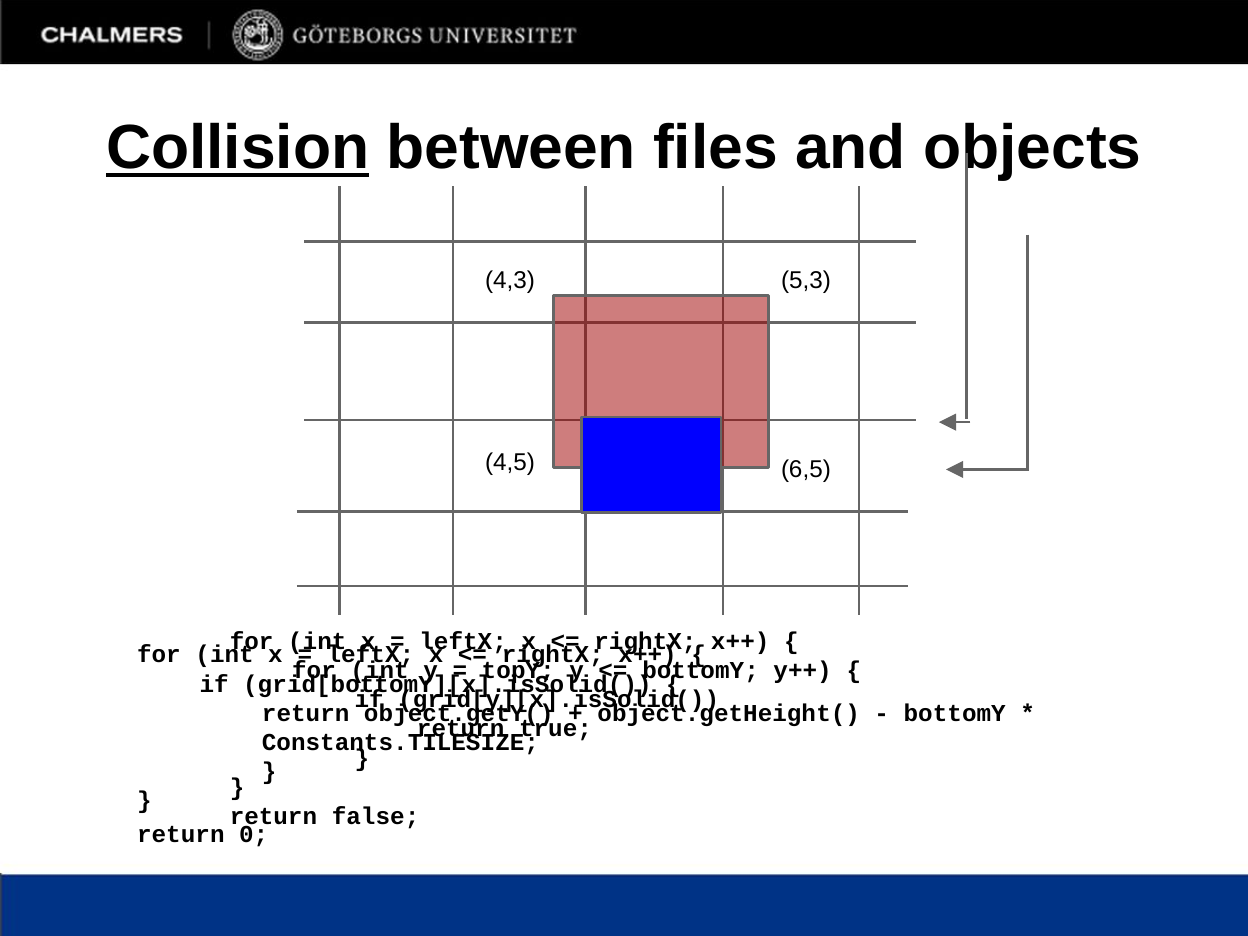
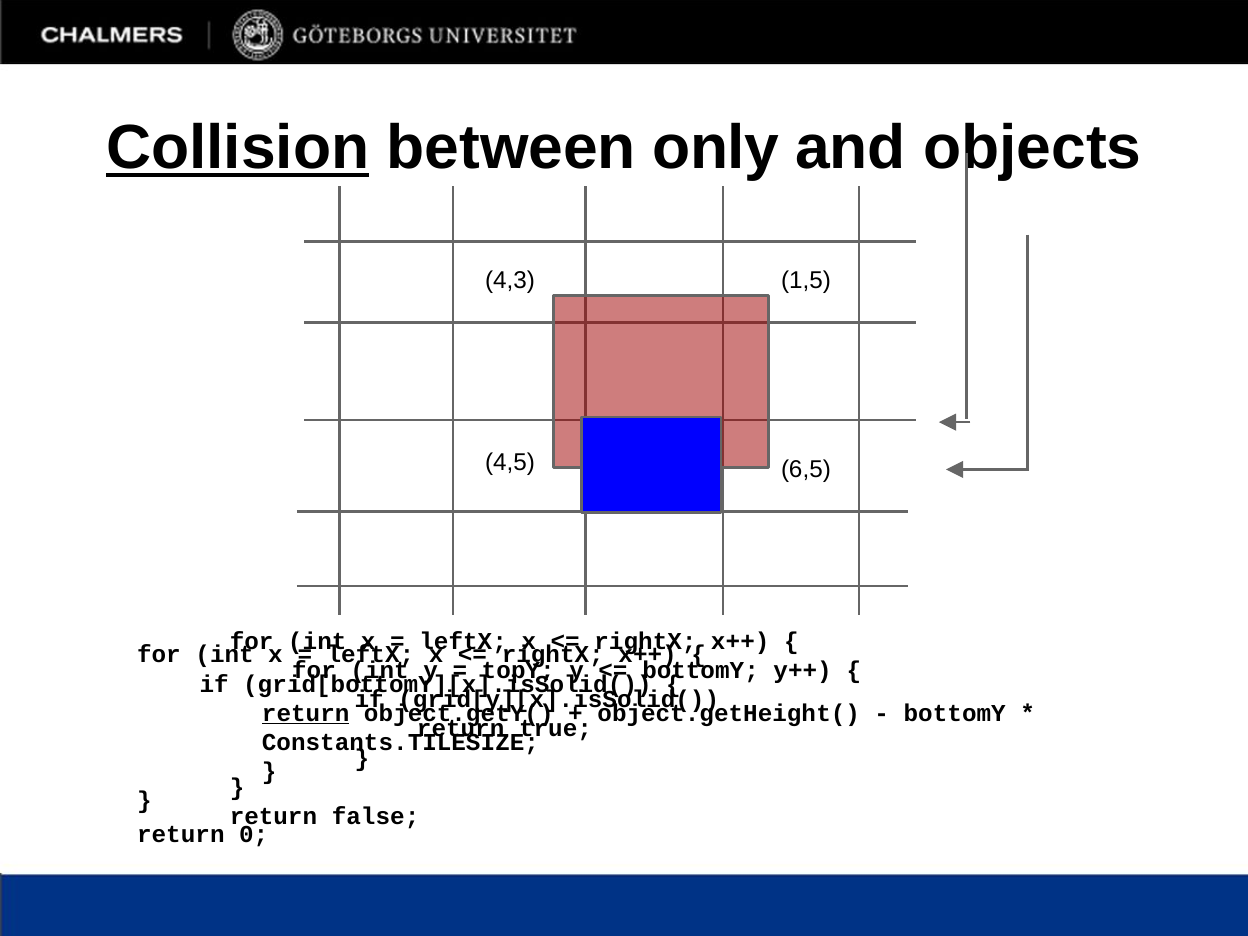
files: files -> only (716, 148)
5,3: 5,3 -> 1,5 (806, 281)
return underline: none -> present (306, 713)
